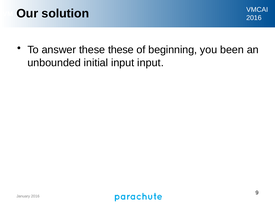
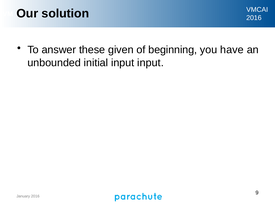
these these: these -> given (121, 50)
been: been -> have (232, 50)
